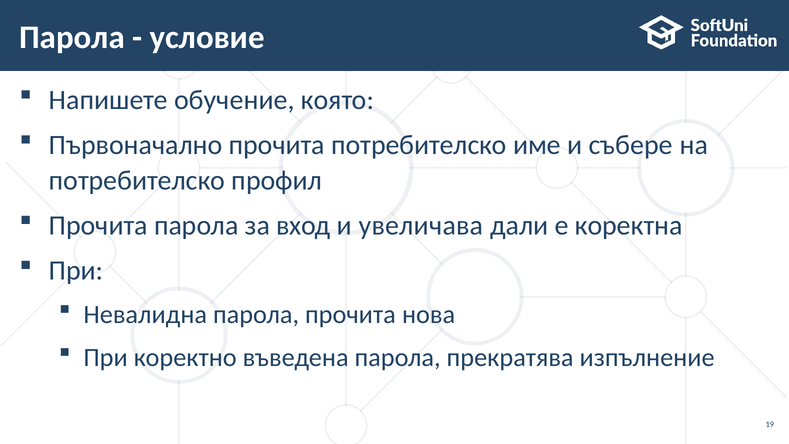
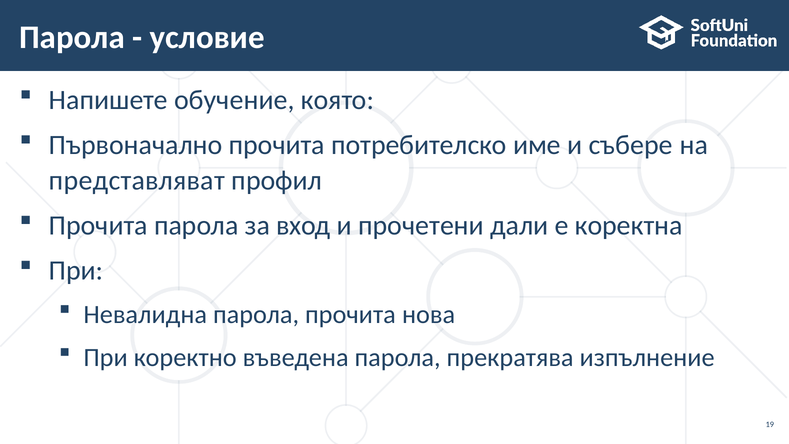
потребителско: потребителско -> представляват (137, 180)
увеличава: увеличава -> прочетени (421, 225)
